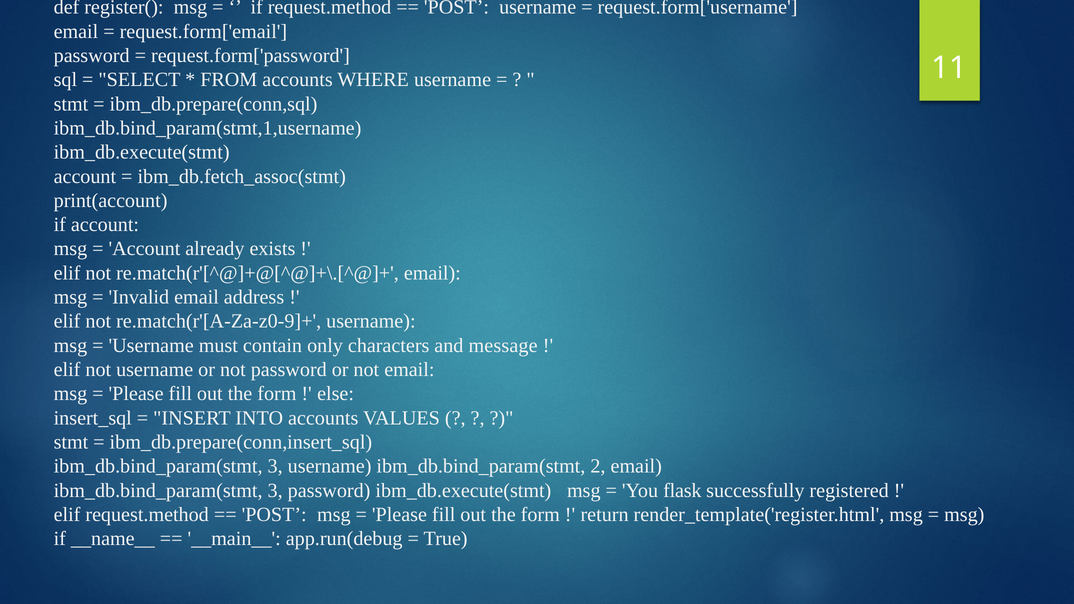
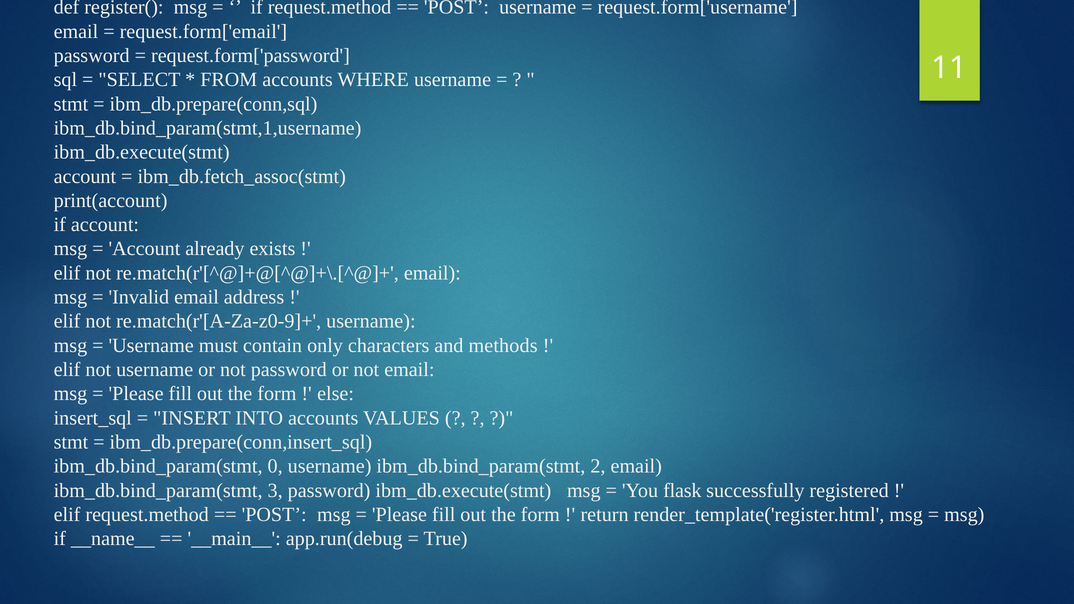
message: message -> methods (503, 346)
3: 3 -> 0 (275, 466)
